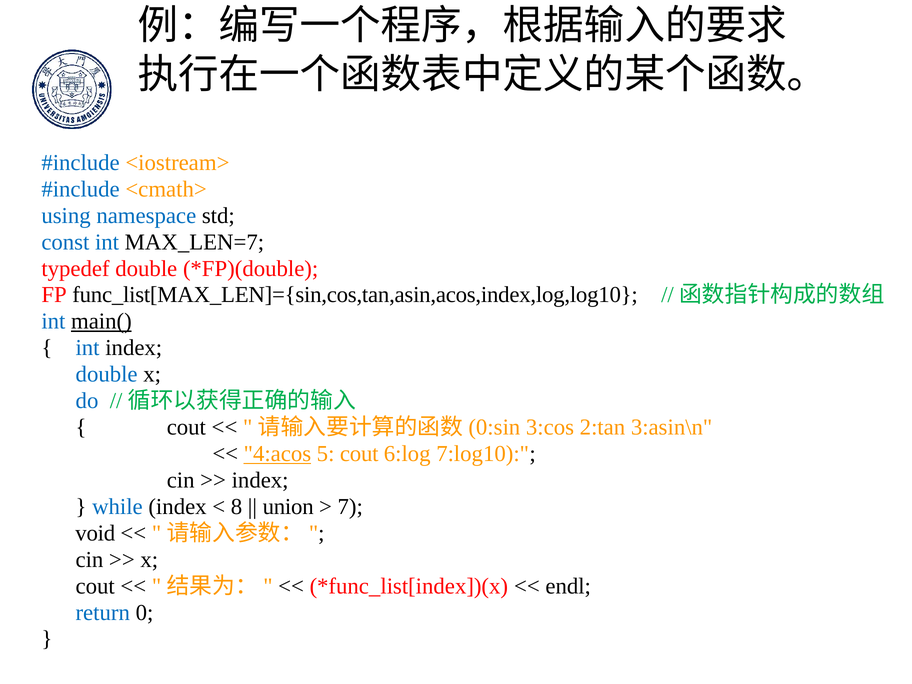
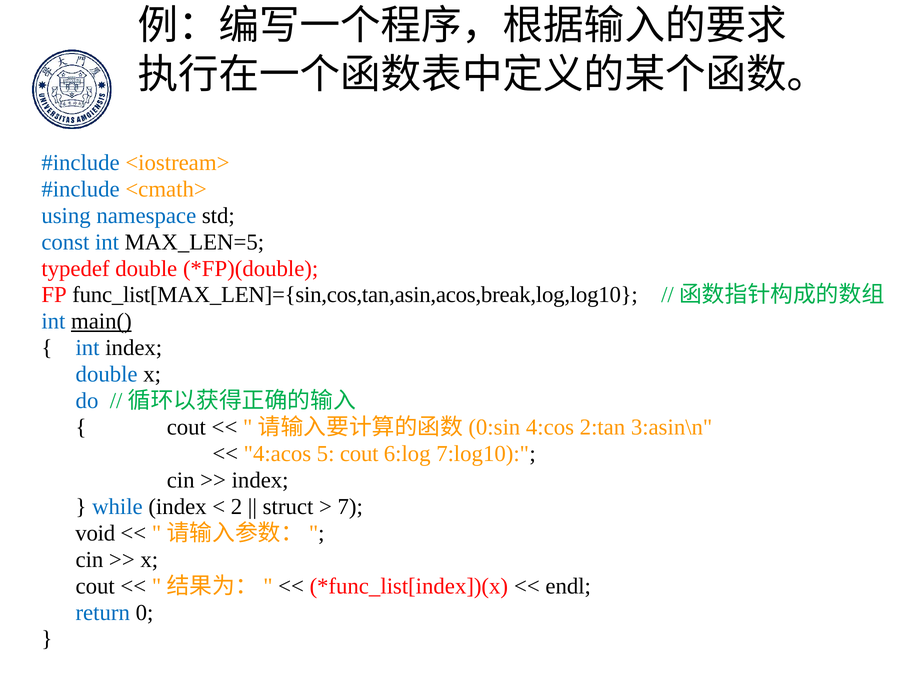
MAX_LEN=7: MAX_LEN=7 -> MAX_LEN=5 (194, 242)
func_list[MAX_LEN]={sin,cos,tan,asin,acos,index,log,log10: func_list[MAX_LEN]={sin,cos,tan,asin,acos,index,log,log10 -> func_list[MAX_LEN]={sin,cos,tan,asin,acos,break,log,log10 (355, 295)
3:cos: 3:cos -> 4:cos (550, 427)
4:acos underline: present -> none (277, 454)
8: 8 -> 2 (237, 507)
union: union -> struct (288, 507)
